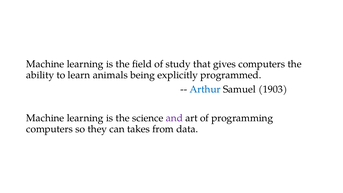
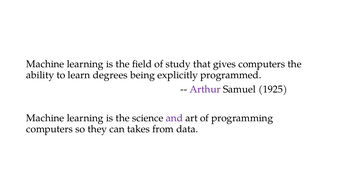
animals: animals -> degrees (110, 75)
Arthur colour: blue -> purple (205, 89)
1903: 1903 -> 1925 (273, 89)
